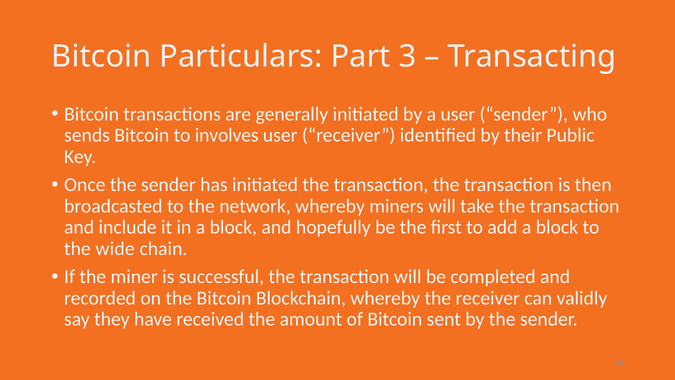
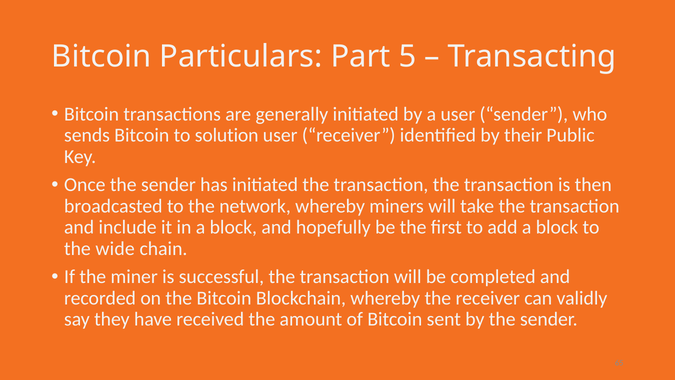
3: 3 -> 5 (407, 57)
involves: involves -> solution (227, 135)
